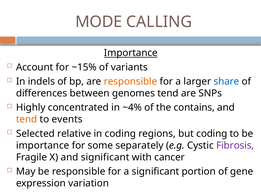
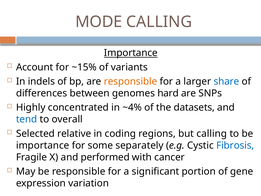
genomes tend: tend -> hard (168, 93)
contains: contains -> datasets (194, 107)
tend colour: orange -> blue (27, 119)
events: events -> overall (67, 119)
but coding: coding -> calling (212, 133)
Fibrosis colour: purple -> blue (235, 145)
and significant: significant -> performed (105, 157)
